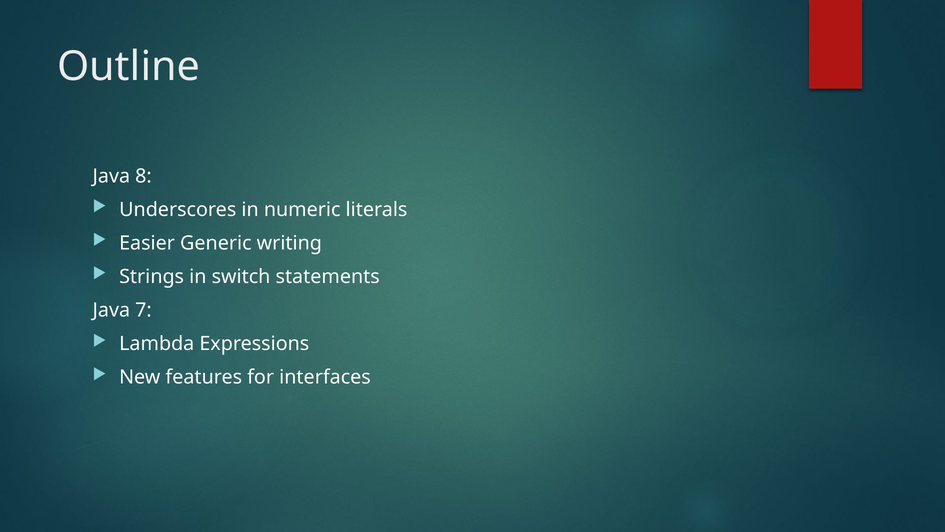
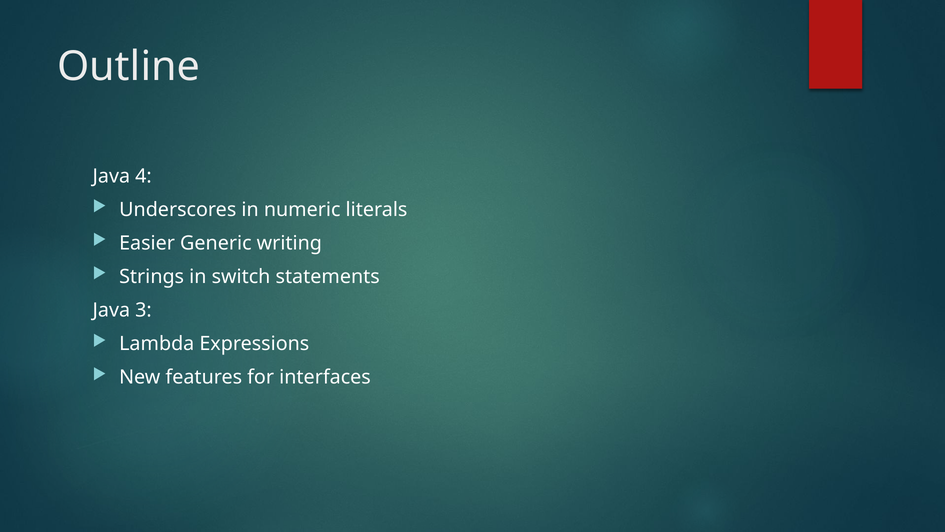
8: 8 -> 4 (143, 176)
7: 7 -> 3 (143, 310)
